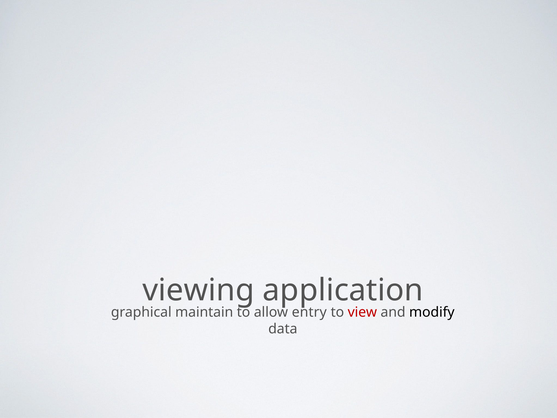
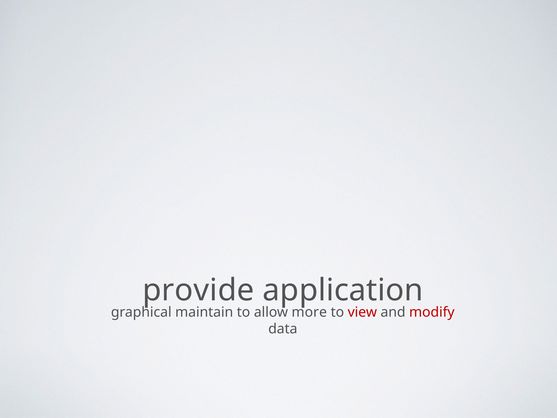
viewing: viewing -> provide (198, 290)
entry: entry -> more (309, 312)
modify colour: black -> red (432, 312)
